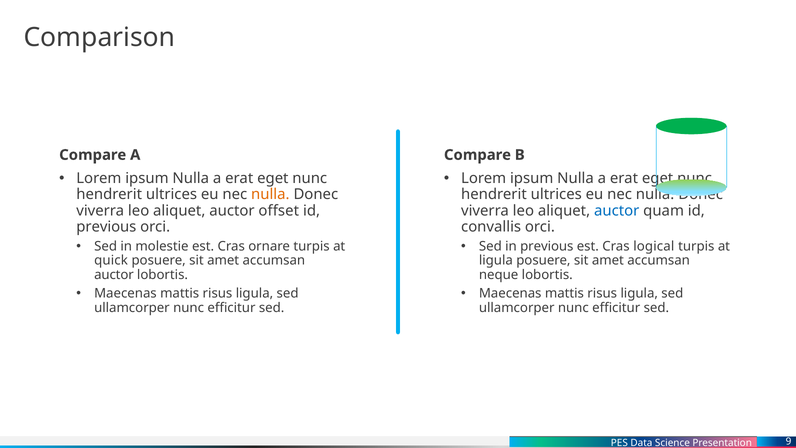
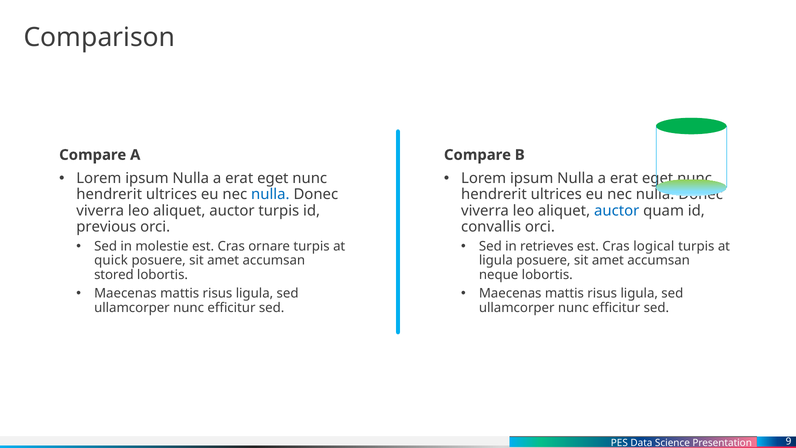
nulla colour: orange -> blue (270, 194)
auctor offset: offset -> turpis (279, 211)
in previous: previous -> retrieves (547, 246)
auctor: auctor -> stored (114, 275)
